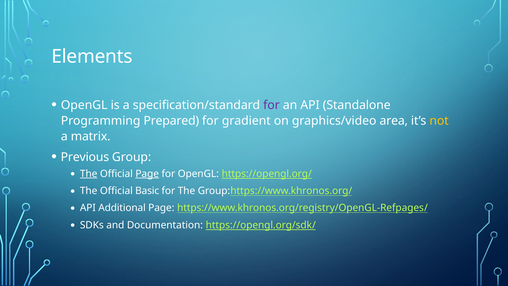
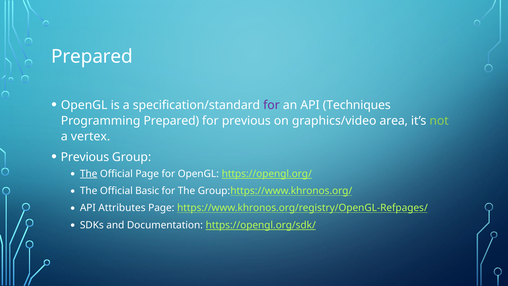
Elements: Elements -> Prepared (92, 56)
Standalone: Standalone -> Techniques (357, 105)
for gradient: gradient -> previous (246, 121)
not colour: yellow -> light green (439, 121)
matrix: matrix -> vertex (91, 136)
Page underline: present -> none (147, 174)
Additional: Additional -> Attributes (122, 208)
